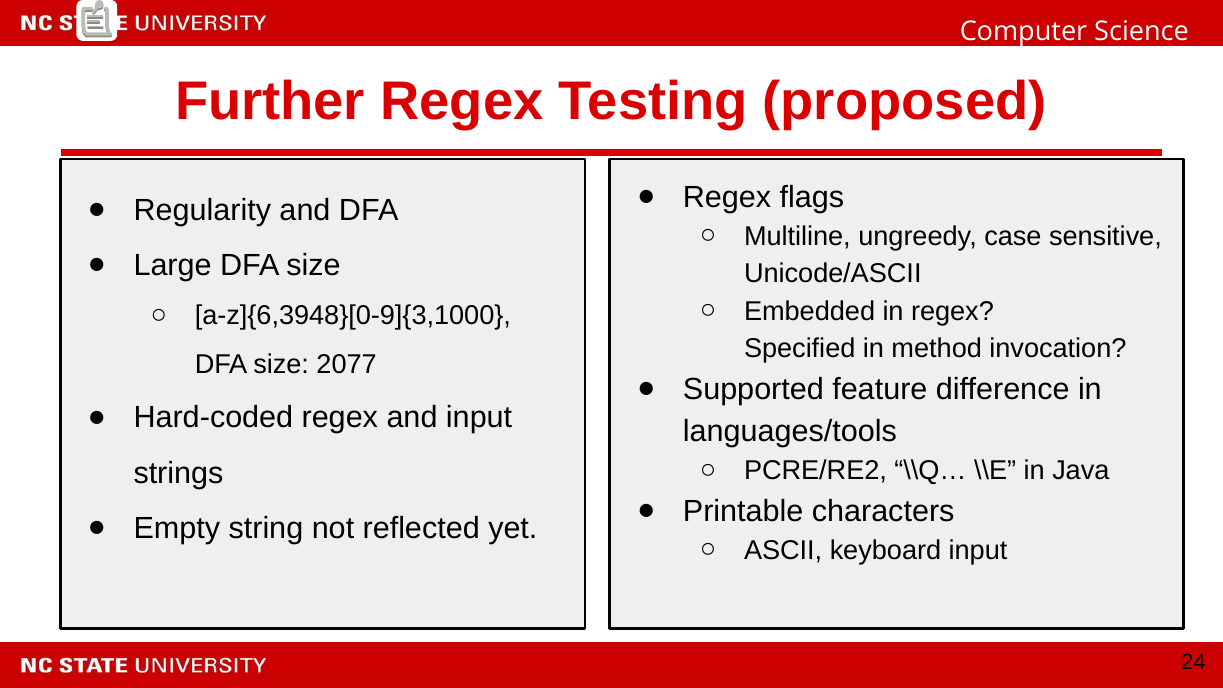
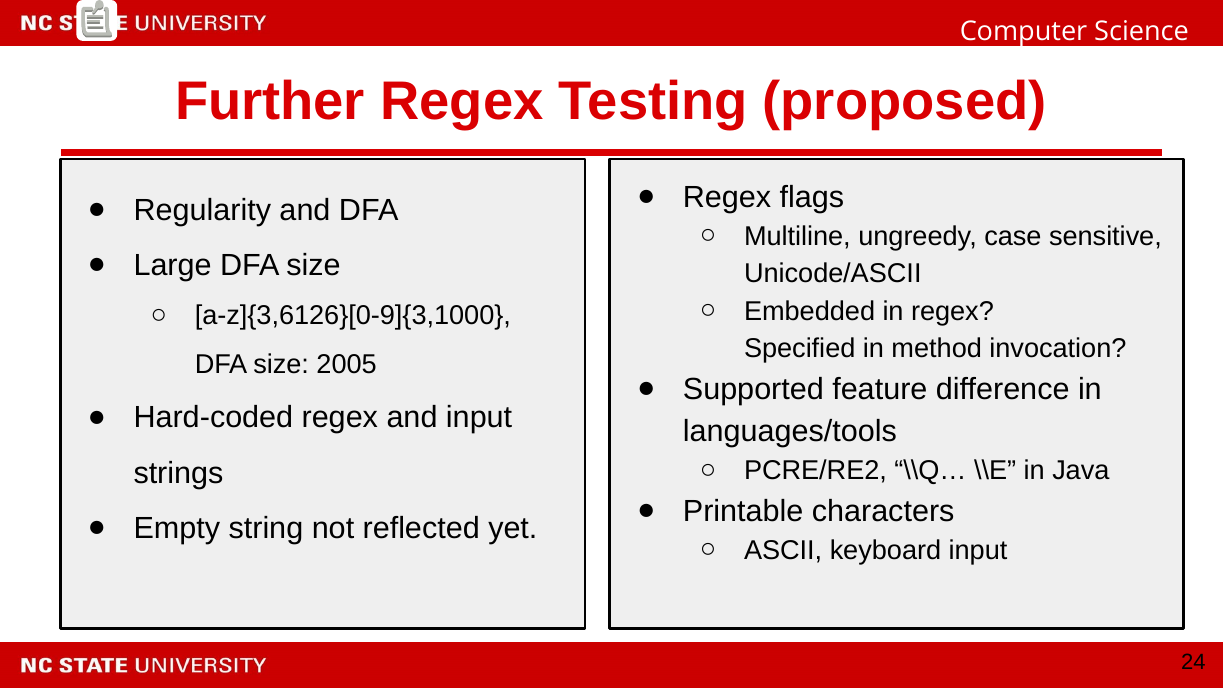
a-z]{6,3948}[0-9]{3,1000: a-z]{6,3948}[0-9]{3,1000 -> a-z]{3,6126}[0-9]{3,1000 (353, 316)
2077: 2077 -> 2005 (347, 365)
